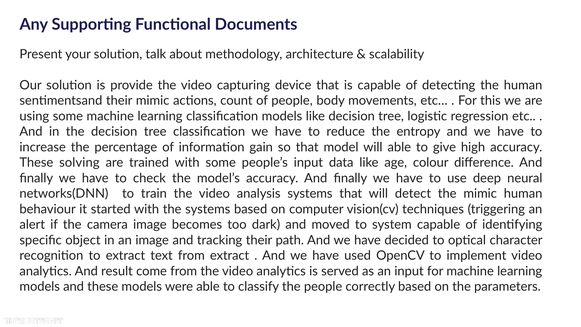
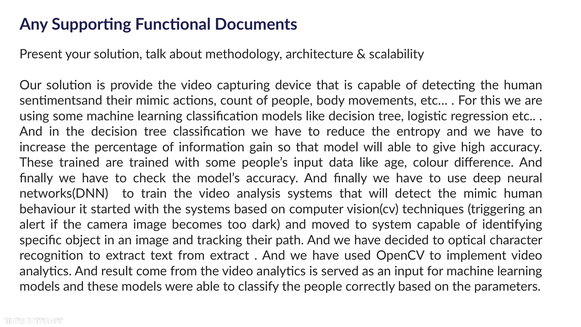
These solving: solving -> trained (79, 163)
